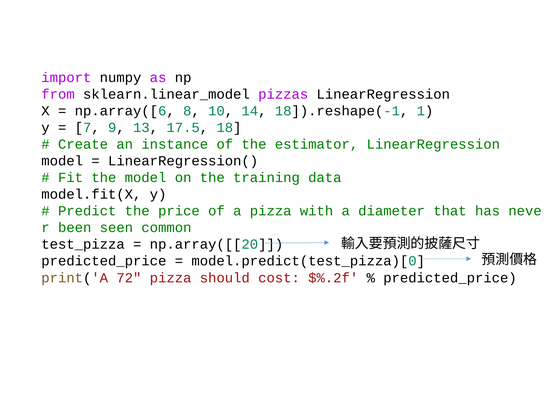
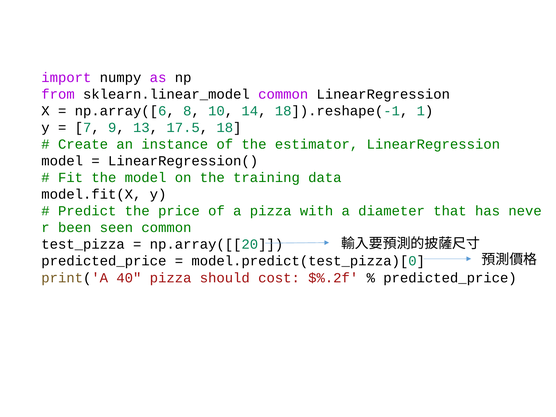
sklearn.linear_model pizzas: pizzas -> common (283, 94)
72: 72 -> 40 (129, 278)
